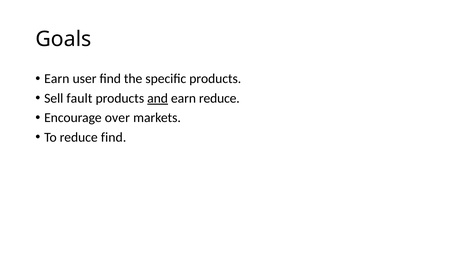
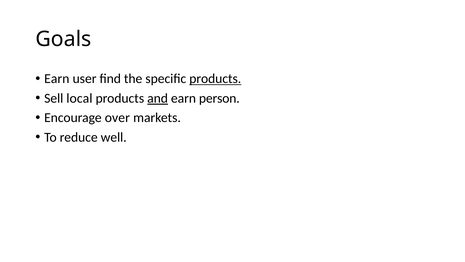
products underline: none -> present (215, 79)
fault: fault -> local (79, 98)
earn reduce: reduce -> person (219, 98)
reduce find: find -> well (114, 137)
